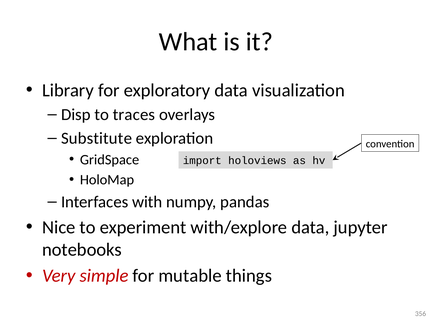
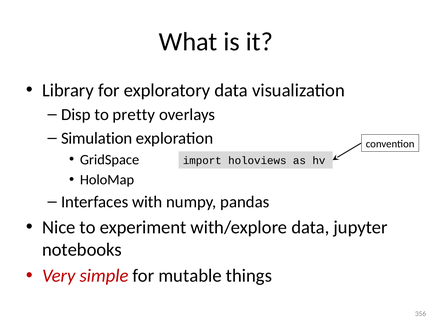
traces: traces -> pretty (134, 115)
Substitute: Substitute -> Simulation (97, 138)
